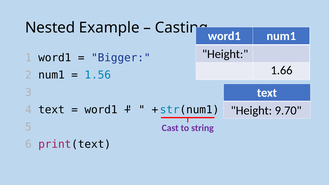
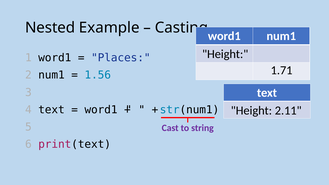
Bigger: Bigger -> Places (121, 58)
1.66: 1.66 -> 1.71 (282, 70)
9.70: 9.70 -> 2.11 (288, 111)
